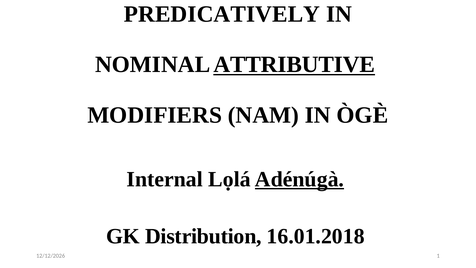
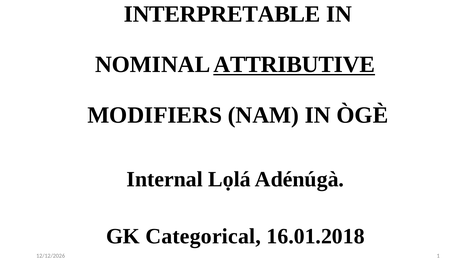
PREDICATIVELY: PREDICATIVELY -> INTERPRETABLE (222, 14)
Adénúgà underline: present -> none (300, 179)
Distribution: Distribution -> Categorical (203, 236)
